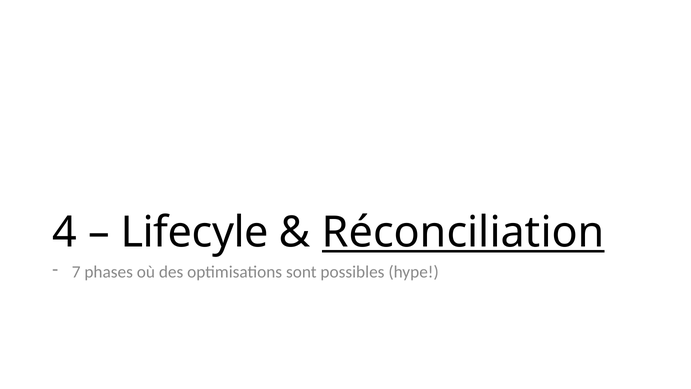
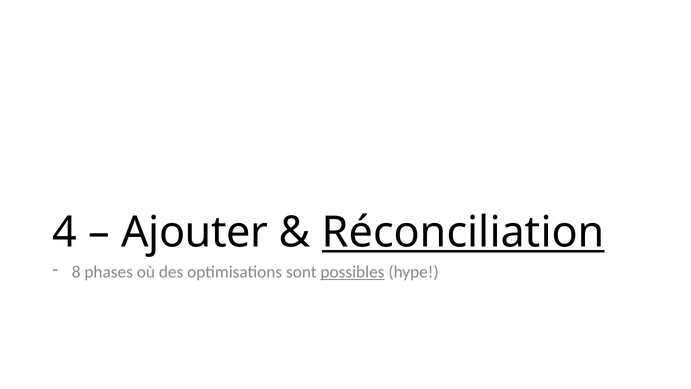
Lifecyle: Lifecyle -> Ajouter (195, 232)
7: 7 -> 8 (76, 272)
possibles underline: none -> present (352, 272)
